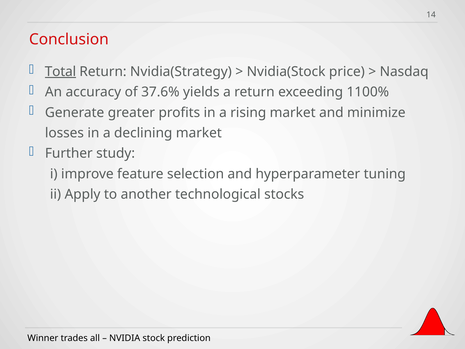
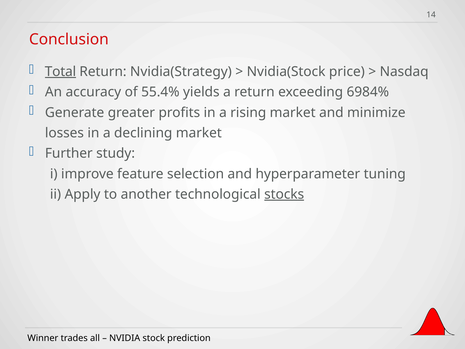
37.6%: 37.6% -> 55.4% (160, 92)
1100%: 1100% -> 6984% (368, 92)
stocks underline: none -> present (284, 194)
